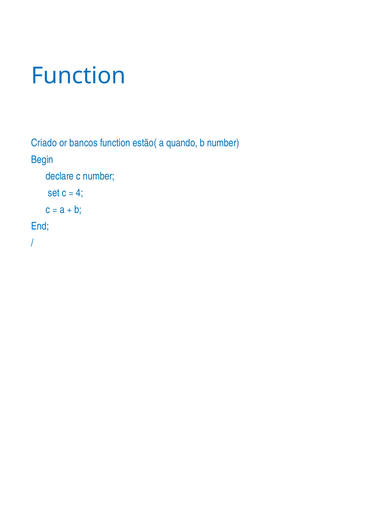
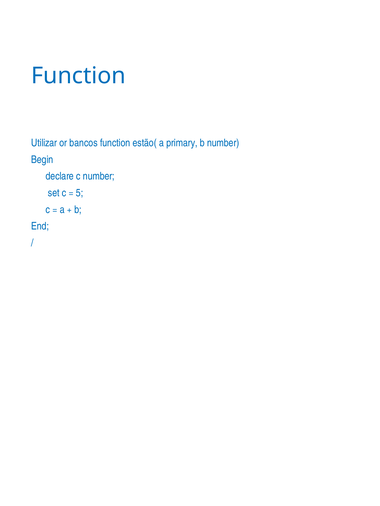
Criado: Criado -> Utilizar (44, 143)
quando: quando -> primary (182, 143)
4: 4 -> 5 (80, 193)
